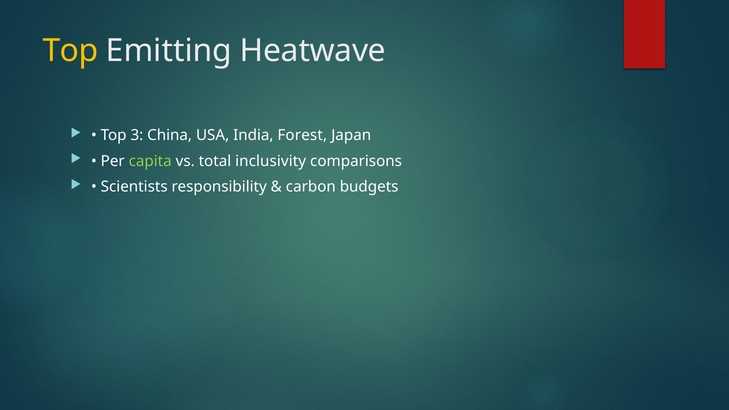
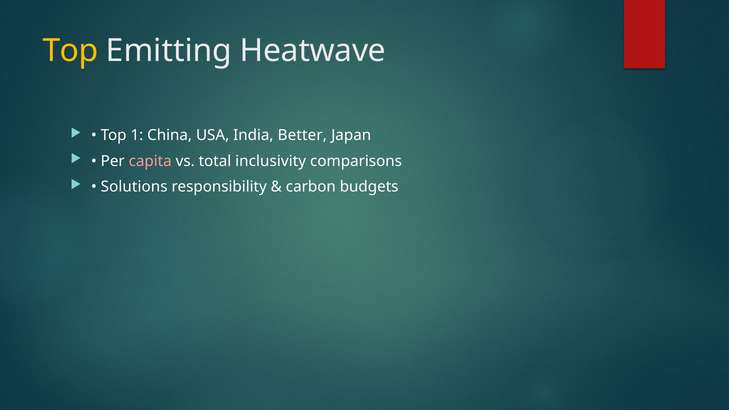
3: 3 -> 1 (137, 135)
Forest: Forest -> Better (302, 135)
capita colour: light green -> pink (150, 161)
Scientists: Scientists -> Solutions (134, 187)
